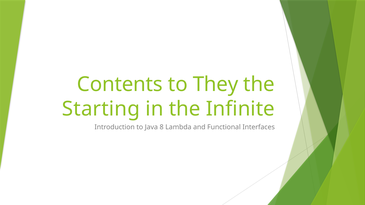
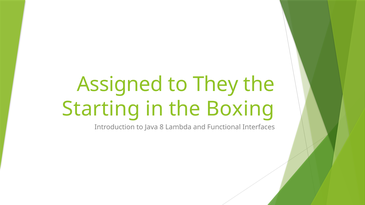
Contents: Contents -> Assigned (120, 84)
Infinite: Infinite -> Boxing (240, 109)
